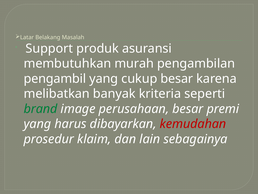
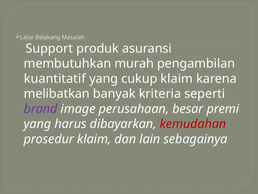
pengambil: pengambil -> kuantitatif (55, 79)
cukup besar: besar -> klaim (177, 79)
brand colour: green -> purple (41, 109)
